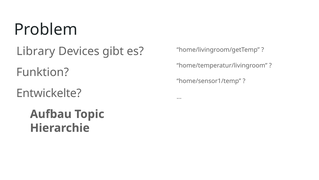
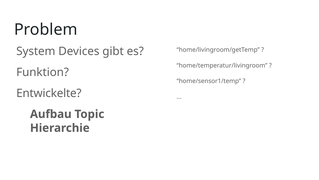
Library: Library -> System (36, 51)
